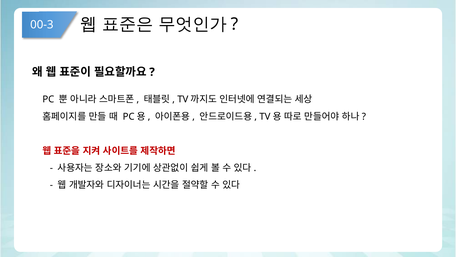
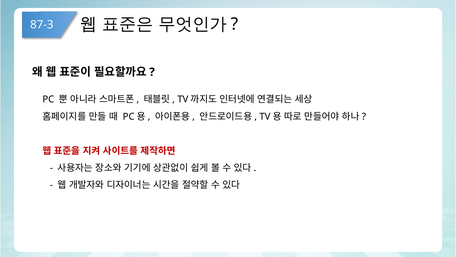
00-3: 00-3 -> 87-3 (42, 25)
